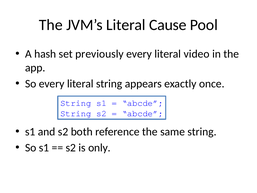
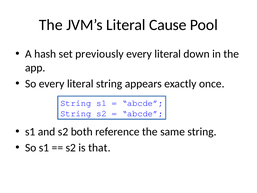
video: video -> down (197, 54)
only: only -> that (99, 148)
